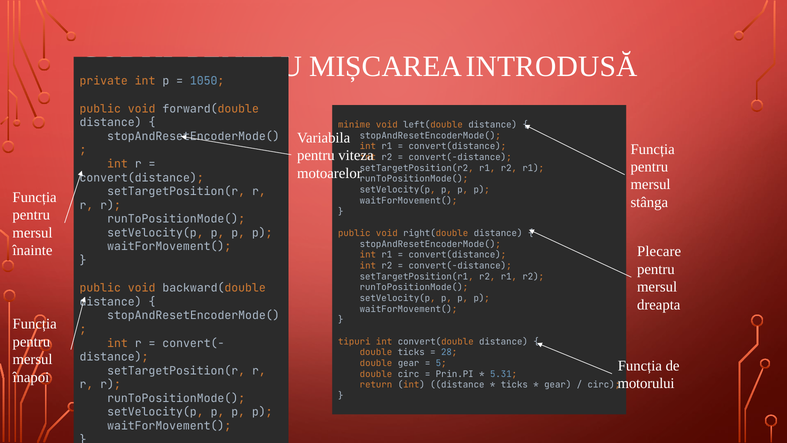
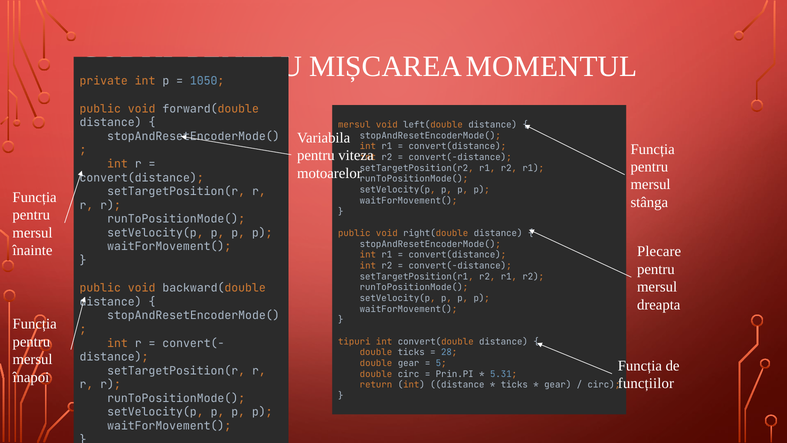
INTRODUSĂ: INTRODUSĂ -> MOMENTUL (552, 67)
minime: minime -> mersul (354, 125)
motorului: motorului -> funcțiilor (646, 383)
